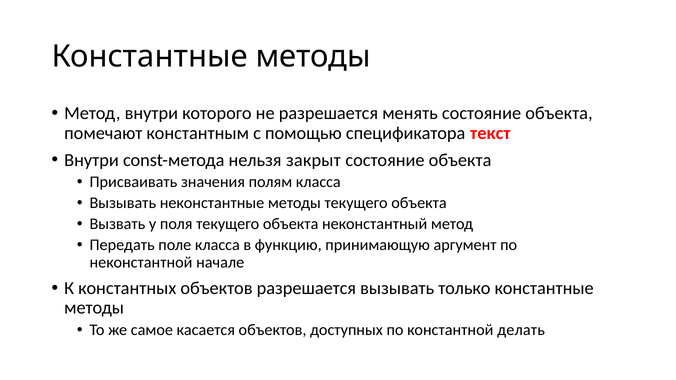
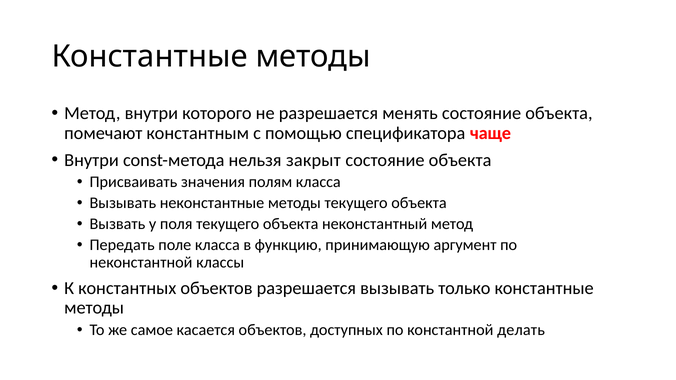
текст: текст -> чаще (490, 133)
начале: начале -> классы (220, 263)
